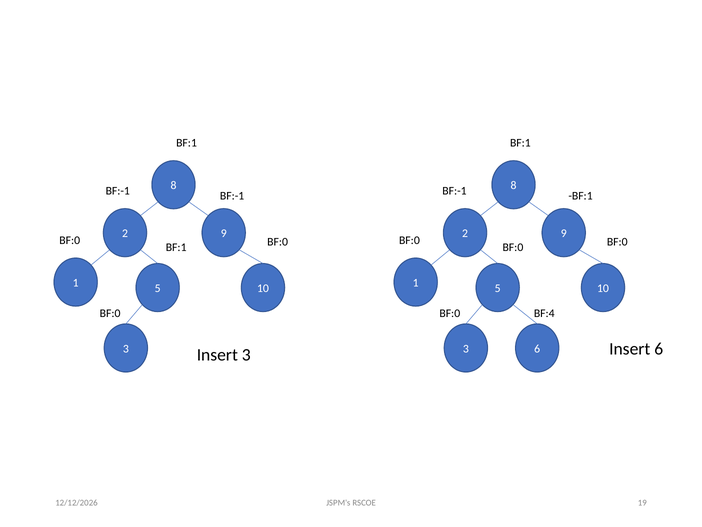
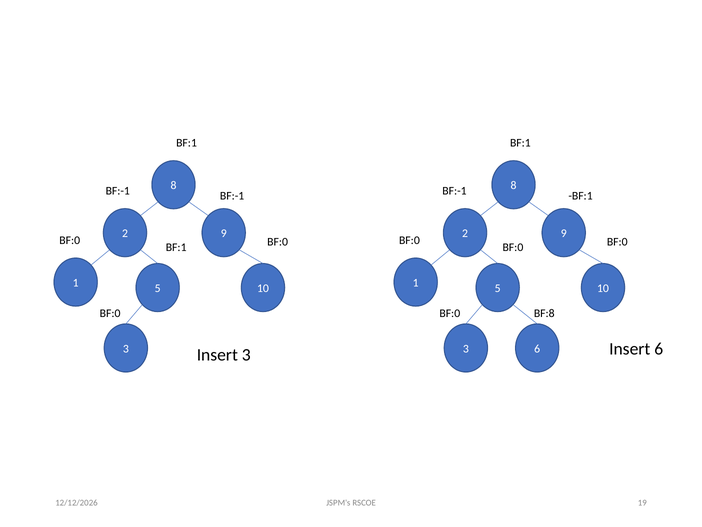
BF:4: BF:4 -> BF:8 (544, 313)
